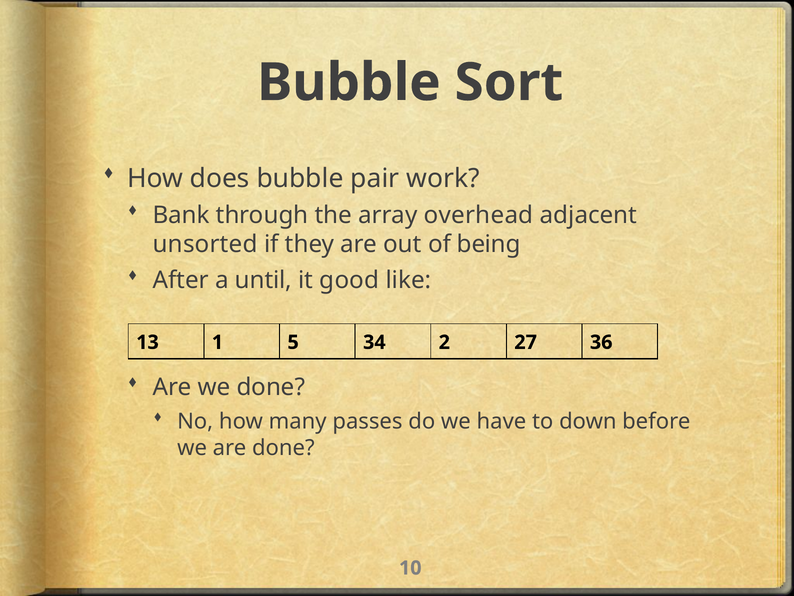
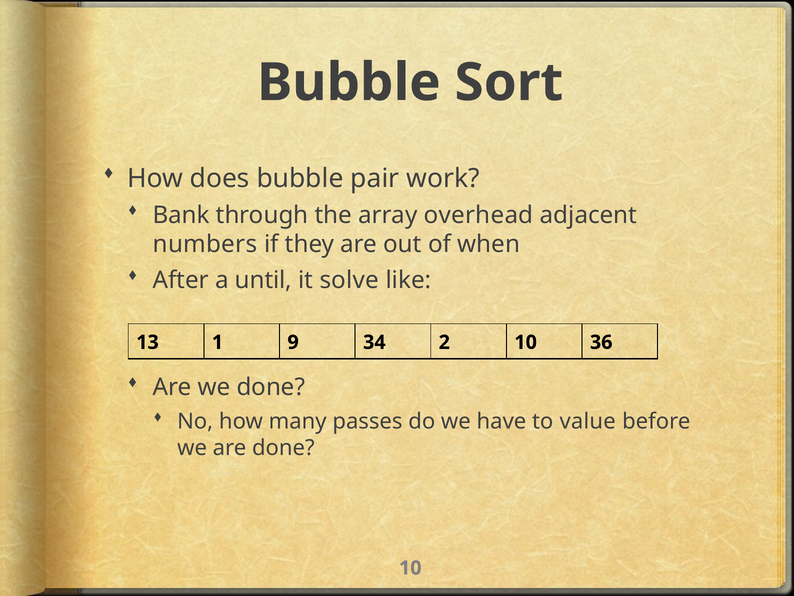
unsorted: unsorted -> numbers (205, 244)
being: being -> when (489, 244)
good: good -> solve (349, 280)
5: 5 -> 9 (293, 342)
2 27: 27 -> 10 (526, 342)
down: down -> value (588, 421)
